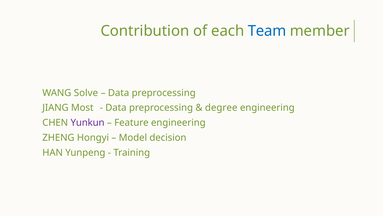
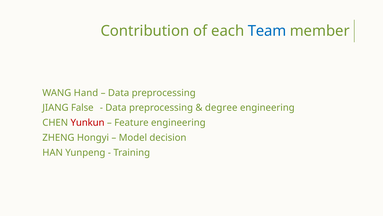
Solve: Solve -> Hand (86, 93)
Most: Most -> False (82, 108)
Yunkun colour: purple -> red (88, 122)
